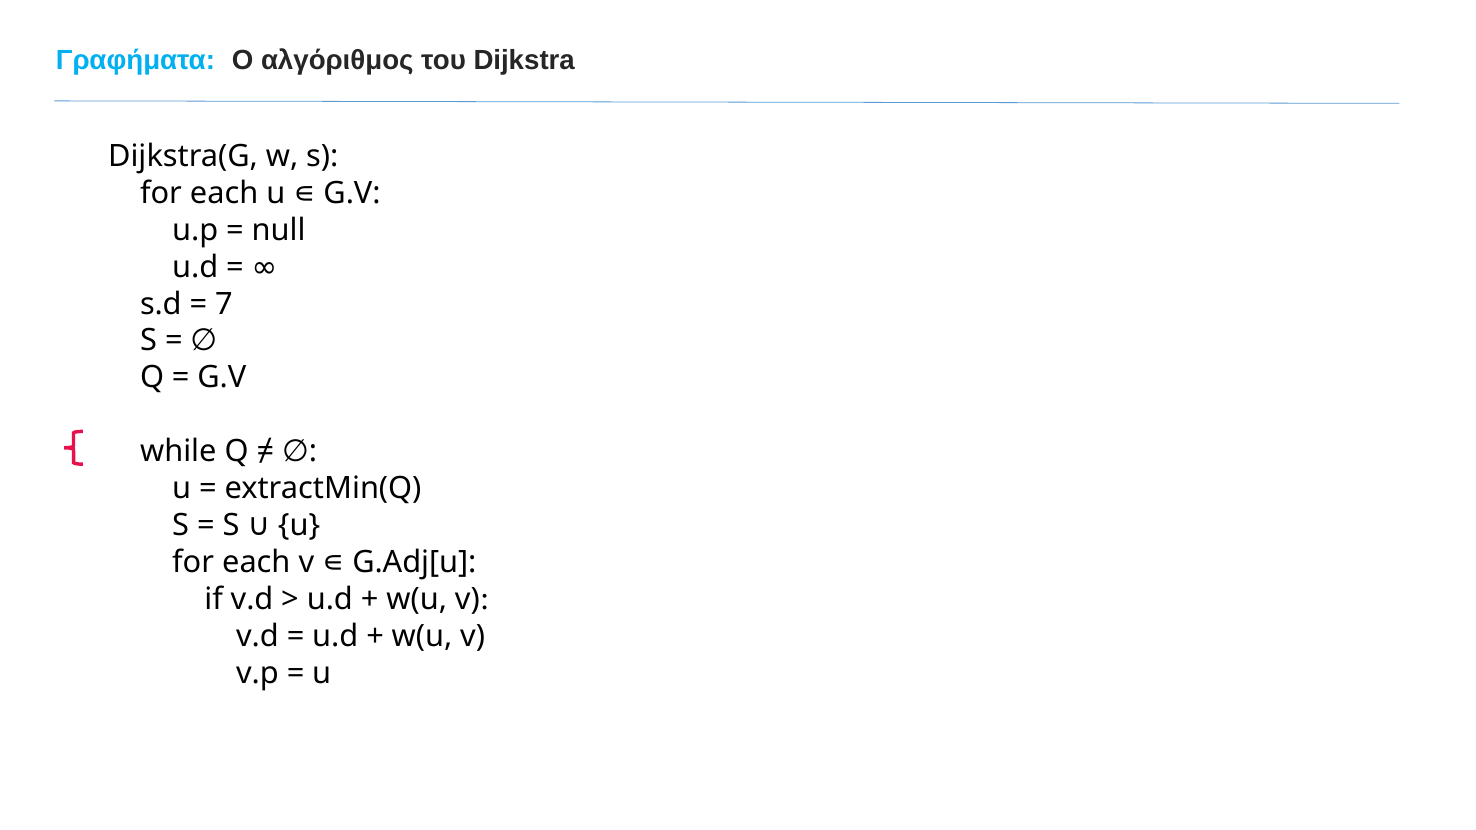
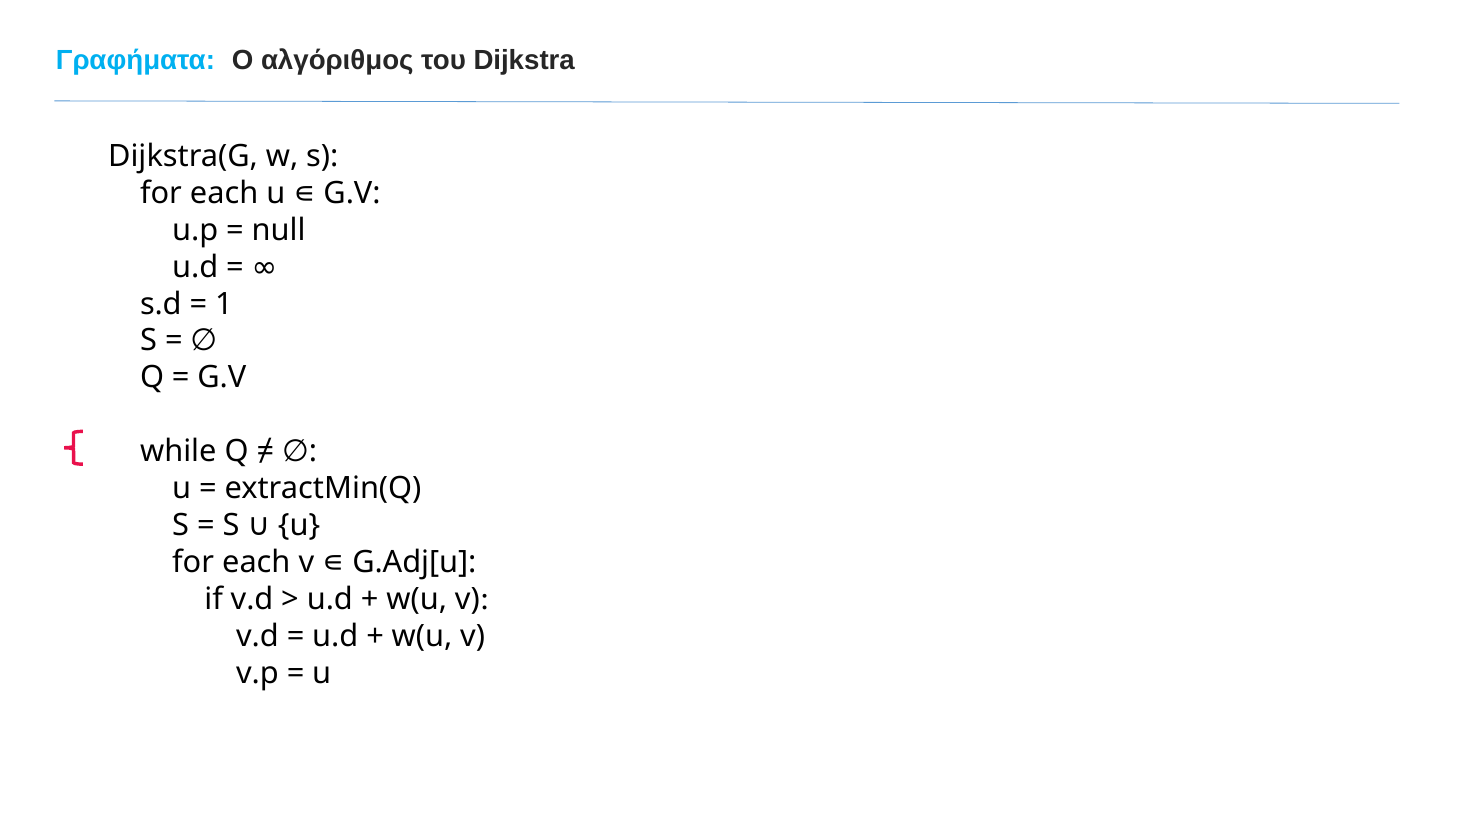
7: 7 -> 1 (224, 304)
